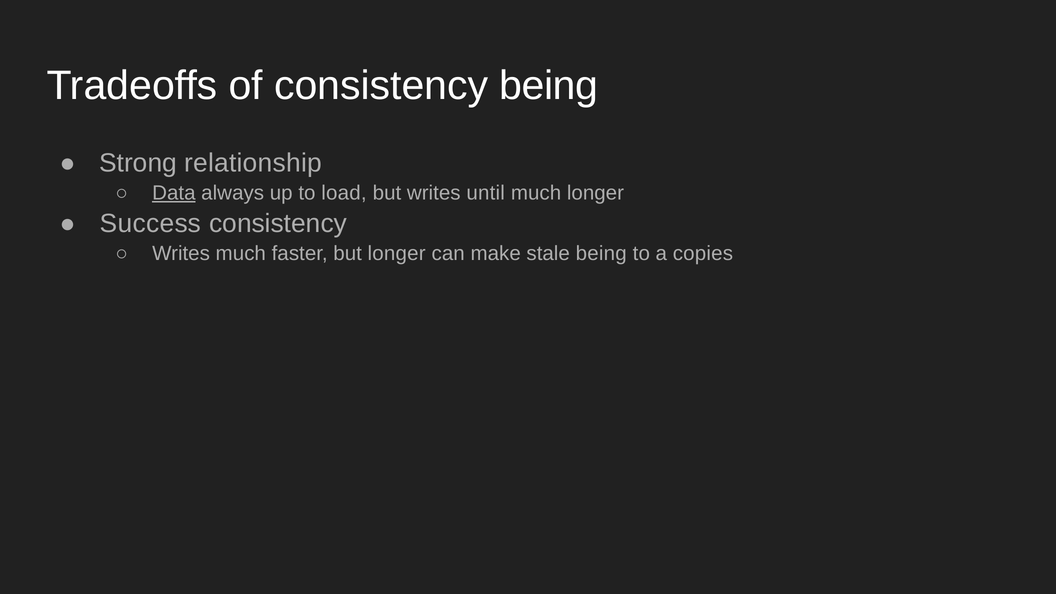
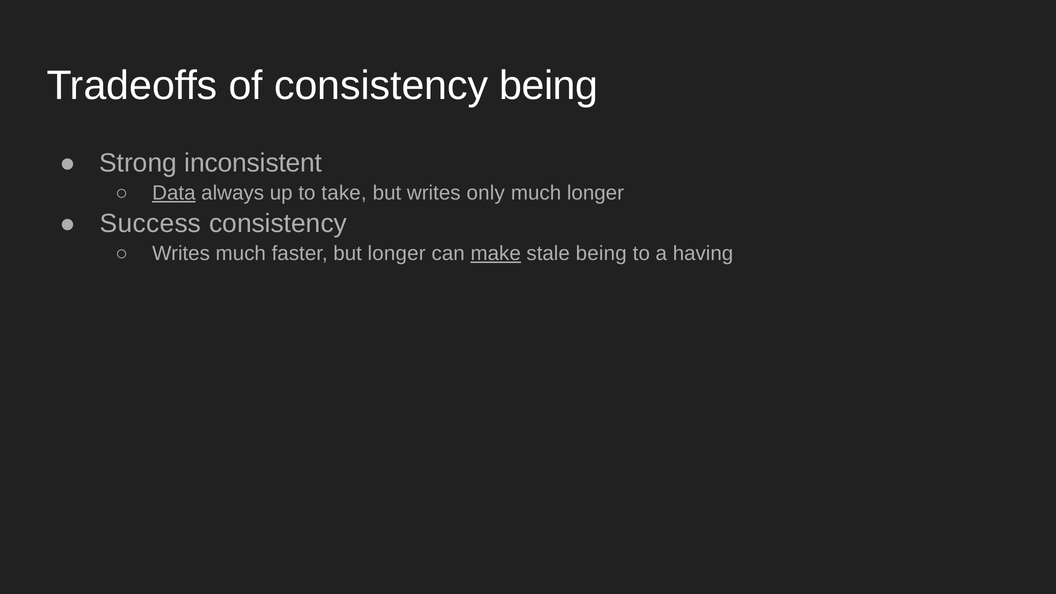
relationship: relationship -> inconsistent (253, 163)
load: load -> take (344, 193)
until: until -> only (486, 193)
make underline: none -> present (496, 253)
copies: copies -> having (703, 253)
